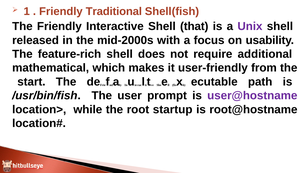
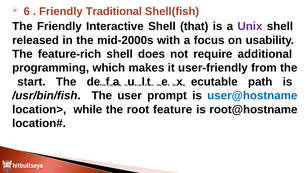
1: 1 -> 6 (27, 12)
mathematical: mathematical -> programming (51, 68)
user@hostname colour: purple -> blue (252, 96)
startup: startup -> feature (173, 110)
